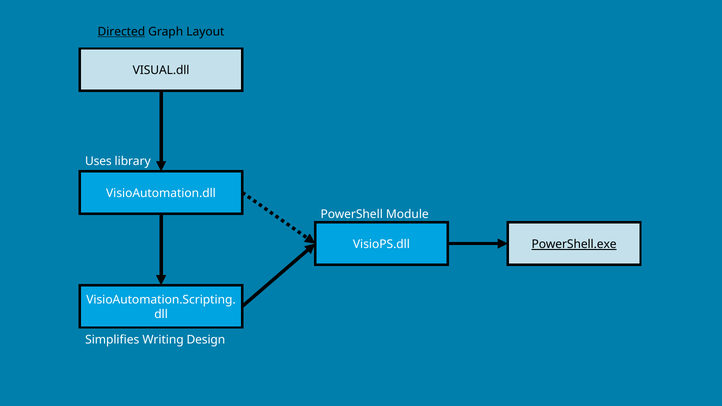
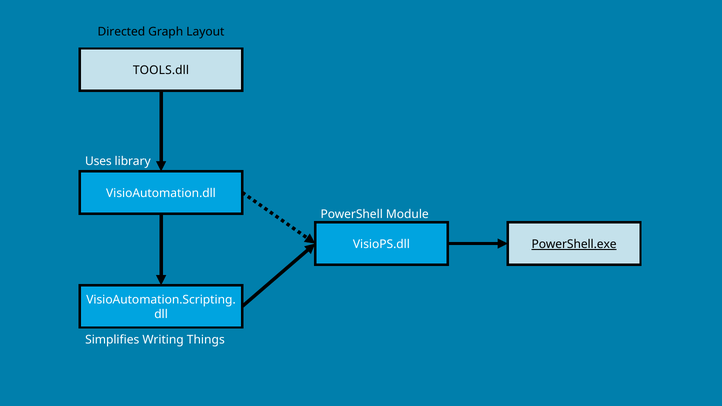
Directed underline: present -> none (121, 32)
VISUAL.dll: VISUAL.dll -> TOOLS.dll (161, 71)
Design: Design -> Things (206, 340)
